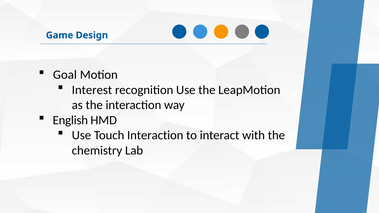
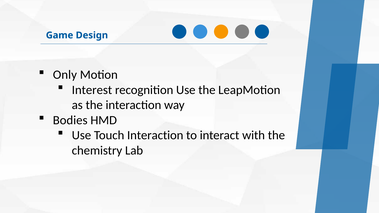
Goal: Goal -> Only (65, 75)
English: English -> Bodies (70, 120)
